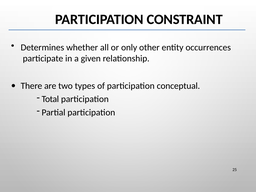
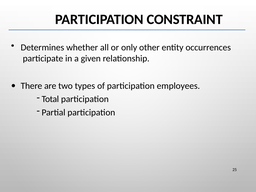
conceptual: conceptual -> employees (178, 86)
